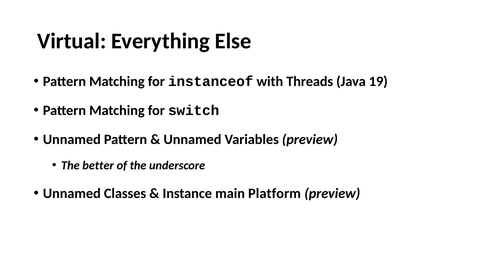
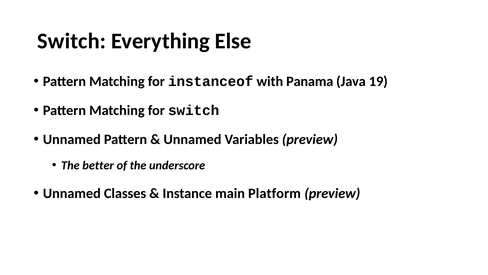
Virtual: Virtual -> Switch (72, 41)
Threads: Threads -> Panama (310, 81)
